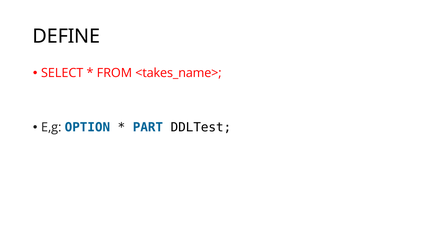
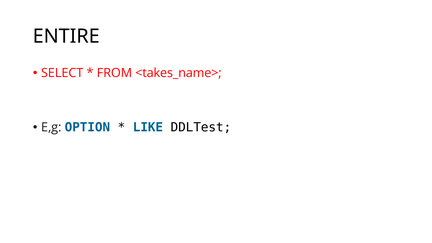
DEFINE: DEFINE -> ENTIRE (66, 36)
PART: PART -> LIKE (148, 127)
